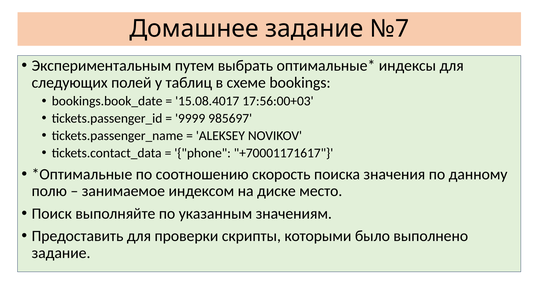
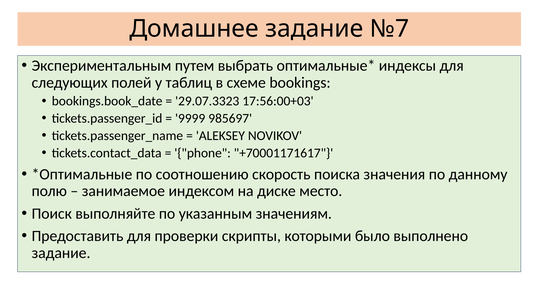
15.08.4017: 15.08.4017 -> 29.07.3323 (207, 101)
